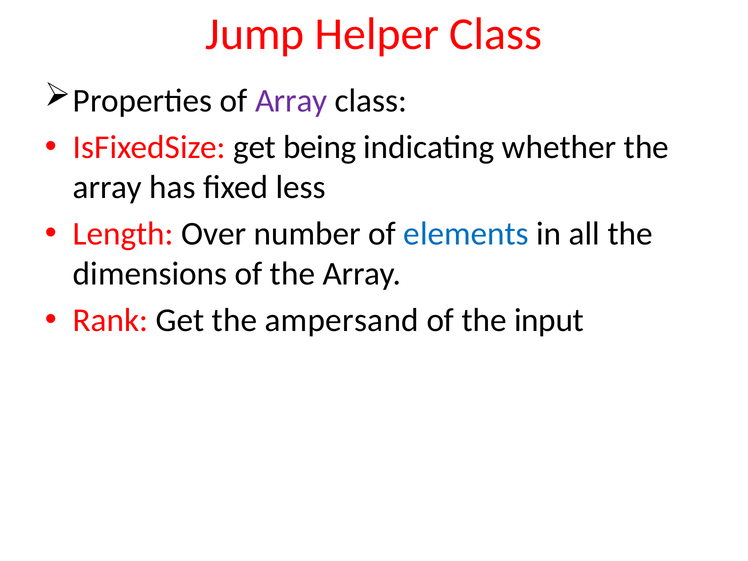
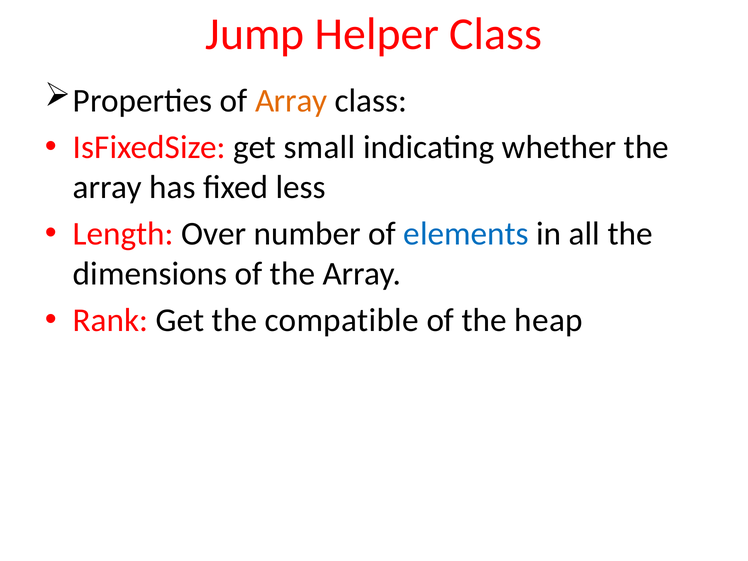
Array colour: purple -> orange (291, 101)
being: being -> small (320, 147)
ampersand: ampersand -> compatible (342, 320)
input: input -> heap (549, 320)
